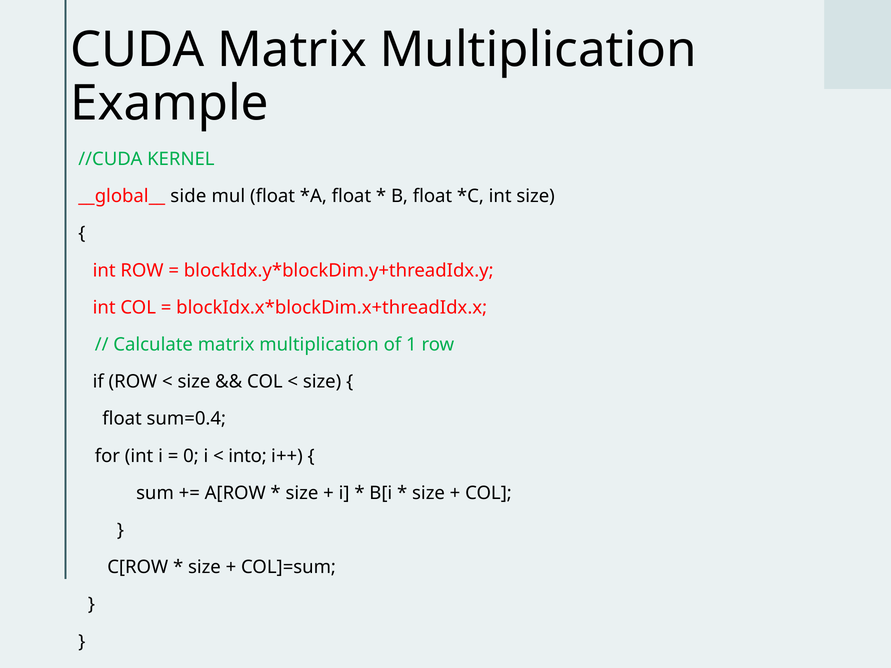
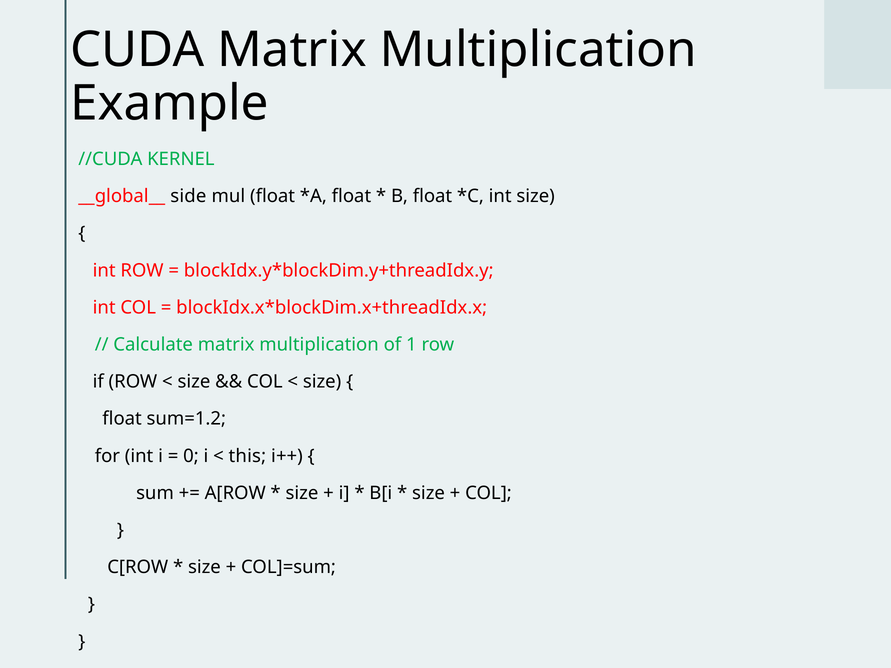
sum=0.4: sum=0.4 -> sum=1.2 (186, 419)
into: into -> this (247, 456)
